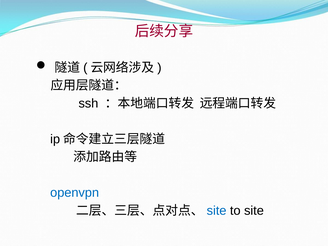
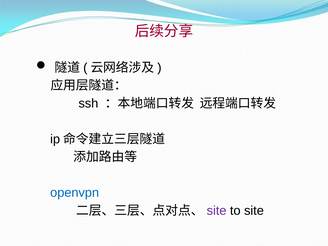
site colour: blue -> purple (217, 211)
